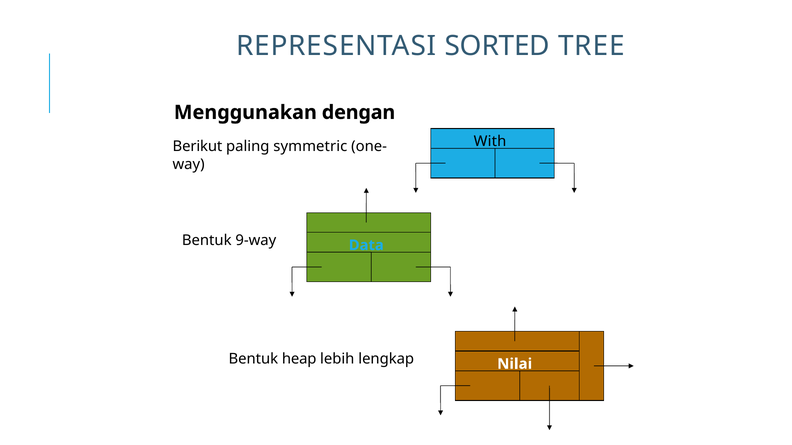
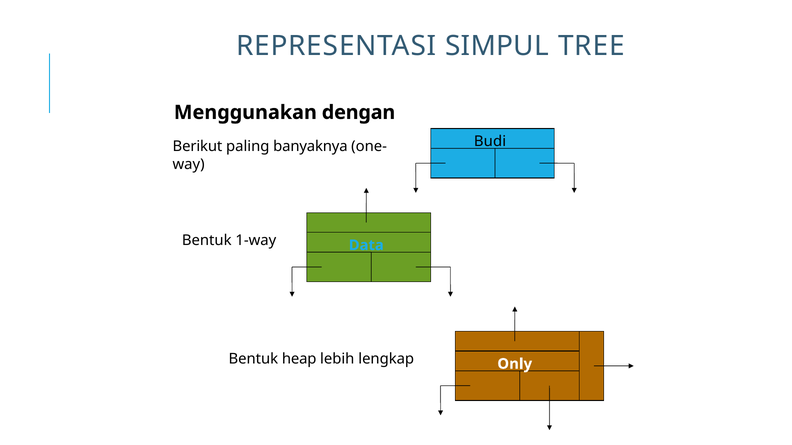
SORTED: SORTED -> SIMPUL (497, 46)
With: With -> Budi (490, 142)
symmetric: symmetric -> banyaknya (310, 146)
9-way: 9-way -> 1-way (256, 241)
Nilai: Nilai -> Only (515, 364)
